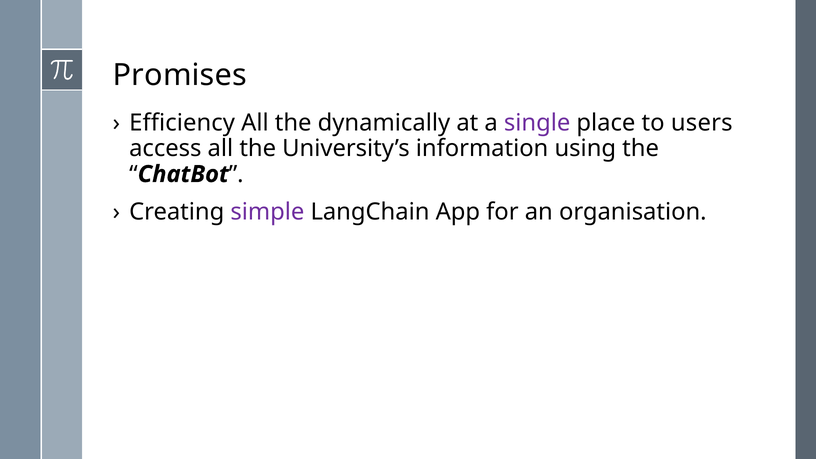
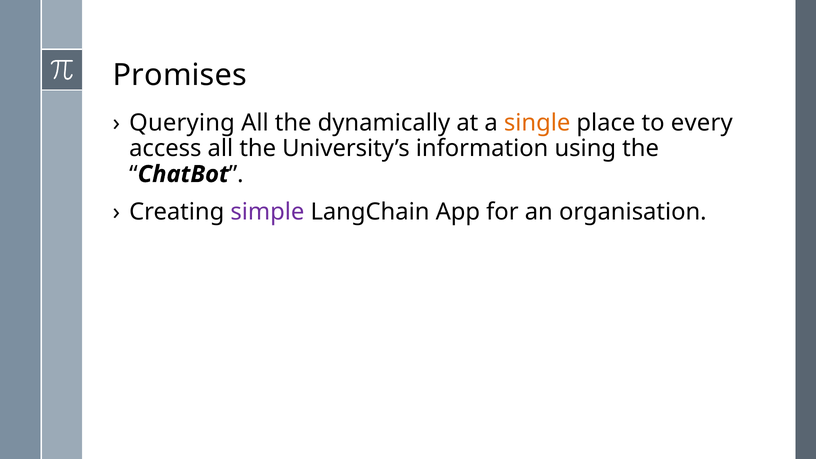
Efficiency: Efficiency -> Querying (182, 123)
single colour: purple -> orange (537, 123)
users: users -> every (702, 123)
